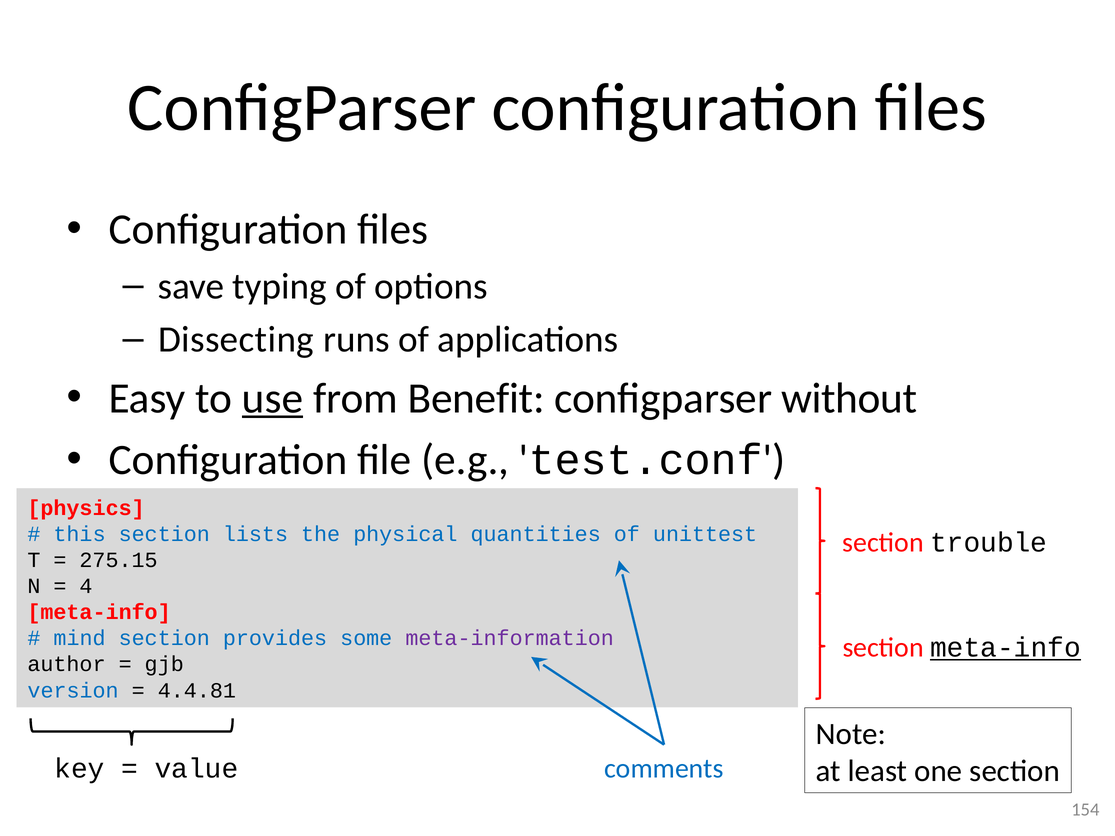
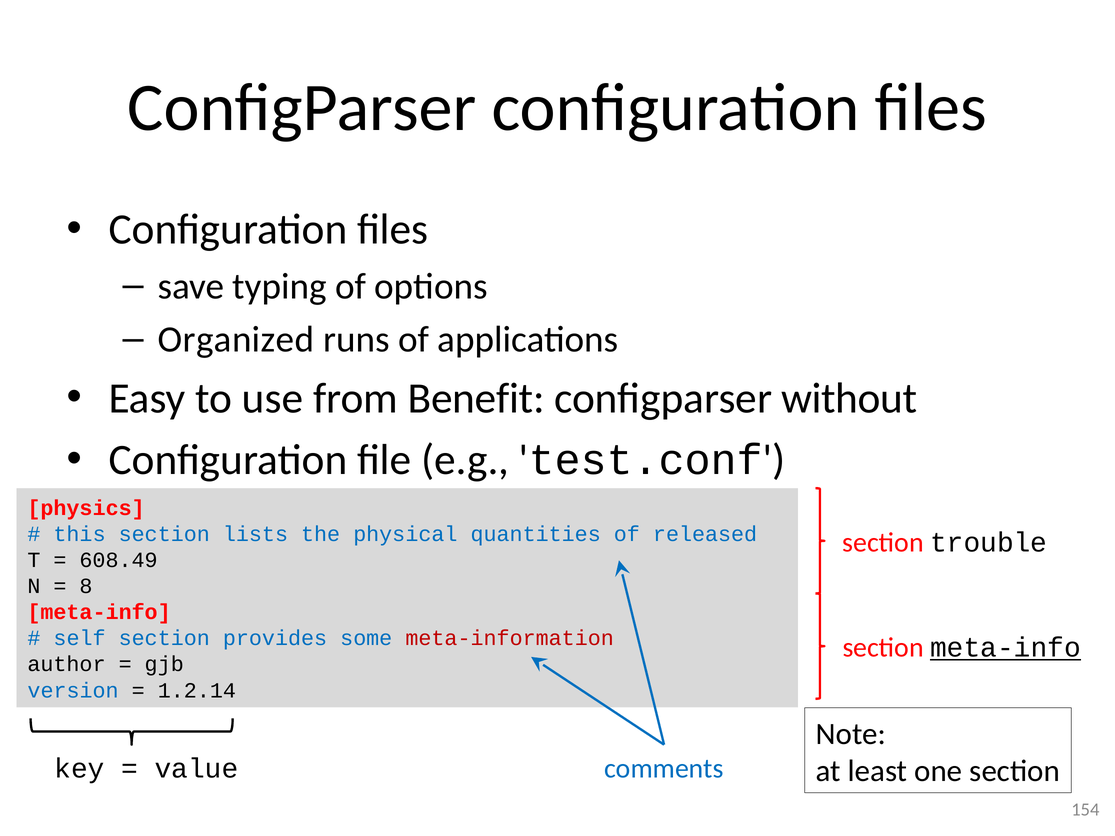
Dissecting: Dissecting -> Organized (236, 340)
use underline: present -> none (273, 398)
unittest: unittest -> released (705, 534)
275.15: 275.15 -> 608.49 (119, 560)
4: 4 -> 8 (86, 586)
mind: mind -> self (80, 638)
meta-information colour: purple -> red (510, 638)
4.4.81: 4.4.81 -> 1.2.14 (197, 691)
